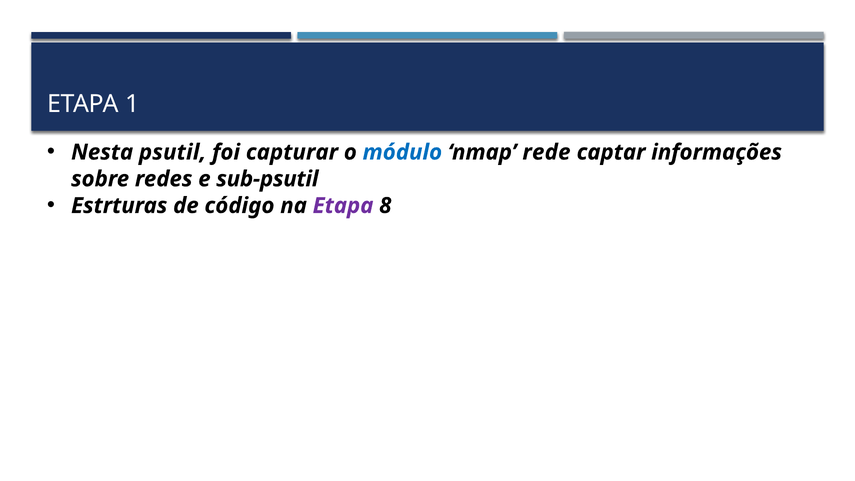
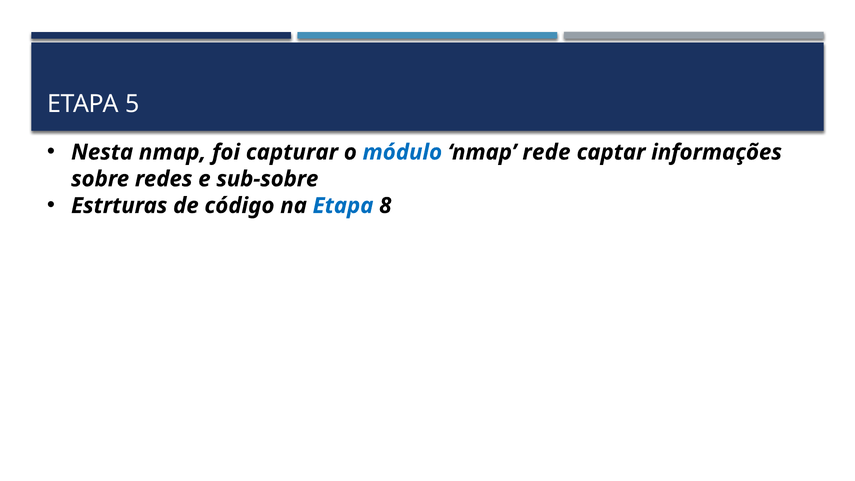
1: 1 -> 5 (132, 104)
Nesta psutil: psutil -> nmap (172, 152)
sub-psutil: sub-psutil -> sub-sobre (267, 179)
Etapa colour: purple -> blue (343, 206)
